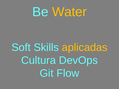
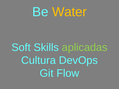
aplicadas colour: yellow -> light green (85, 48)
